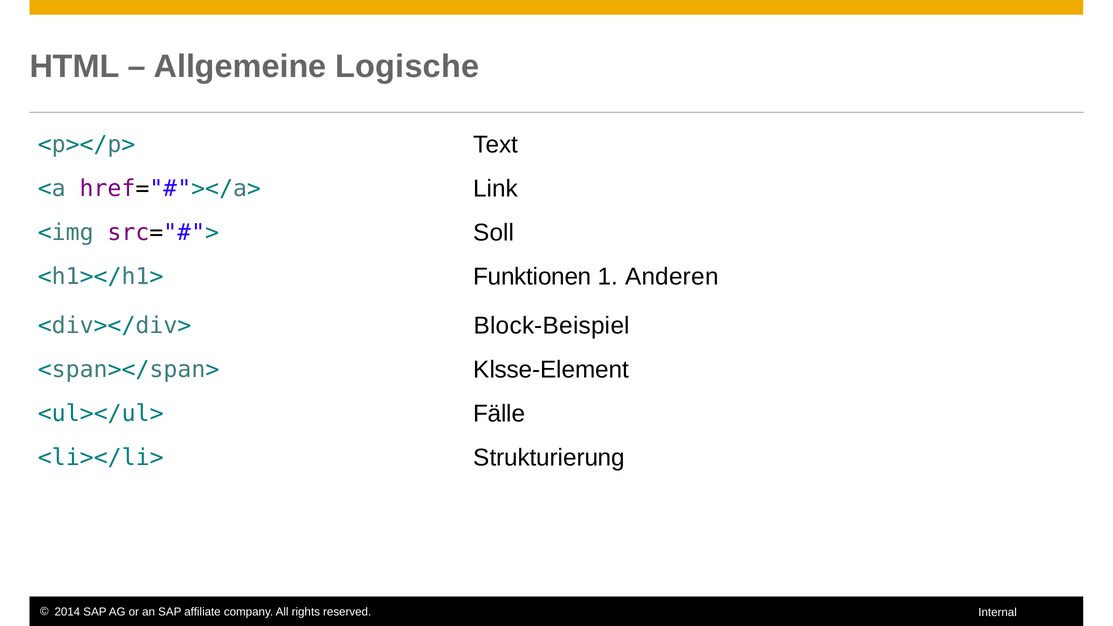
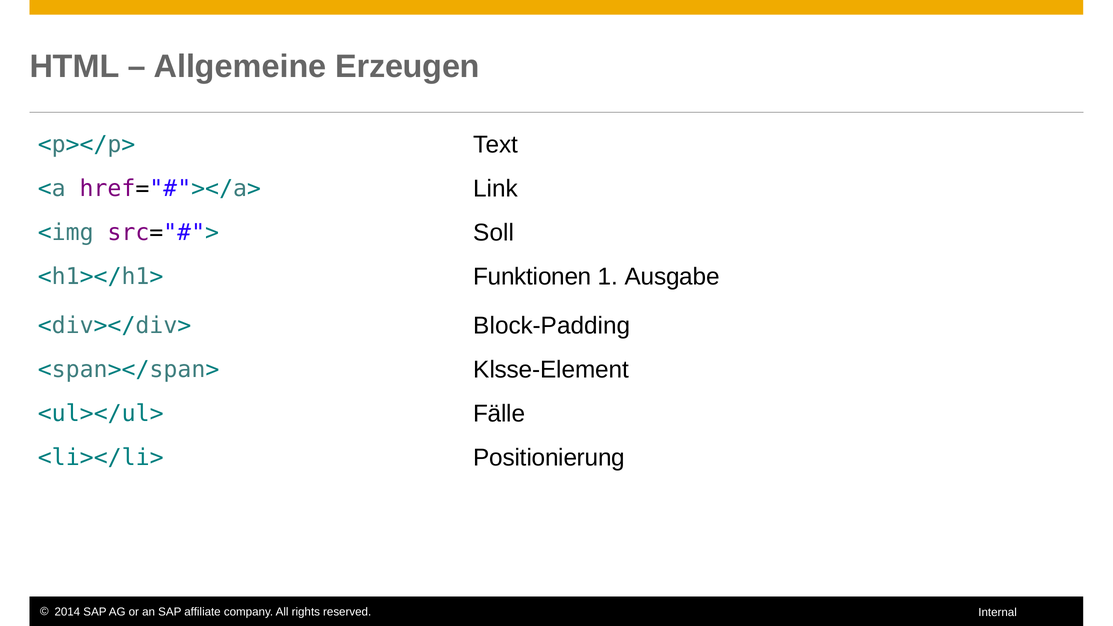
Logische: Logische -> Erzeugen (407, 66)
Anderen: Anderen -> Ausgabe (672, 277)
Block-Beispiel: Block-Beispiel -> Block-Padding (552, 326)
Strukturierung: Strukturierung -> Positionierung (549, 458)
